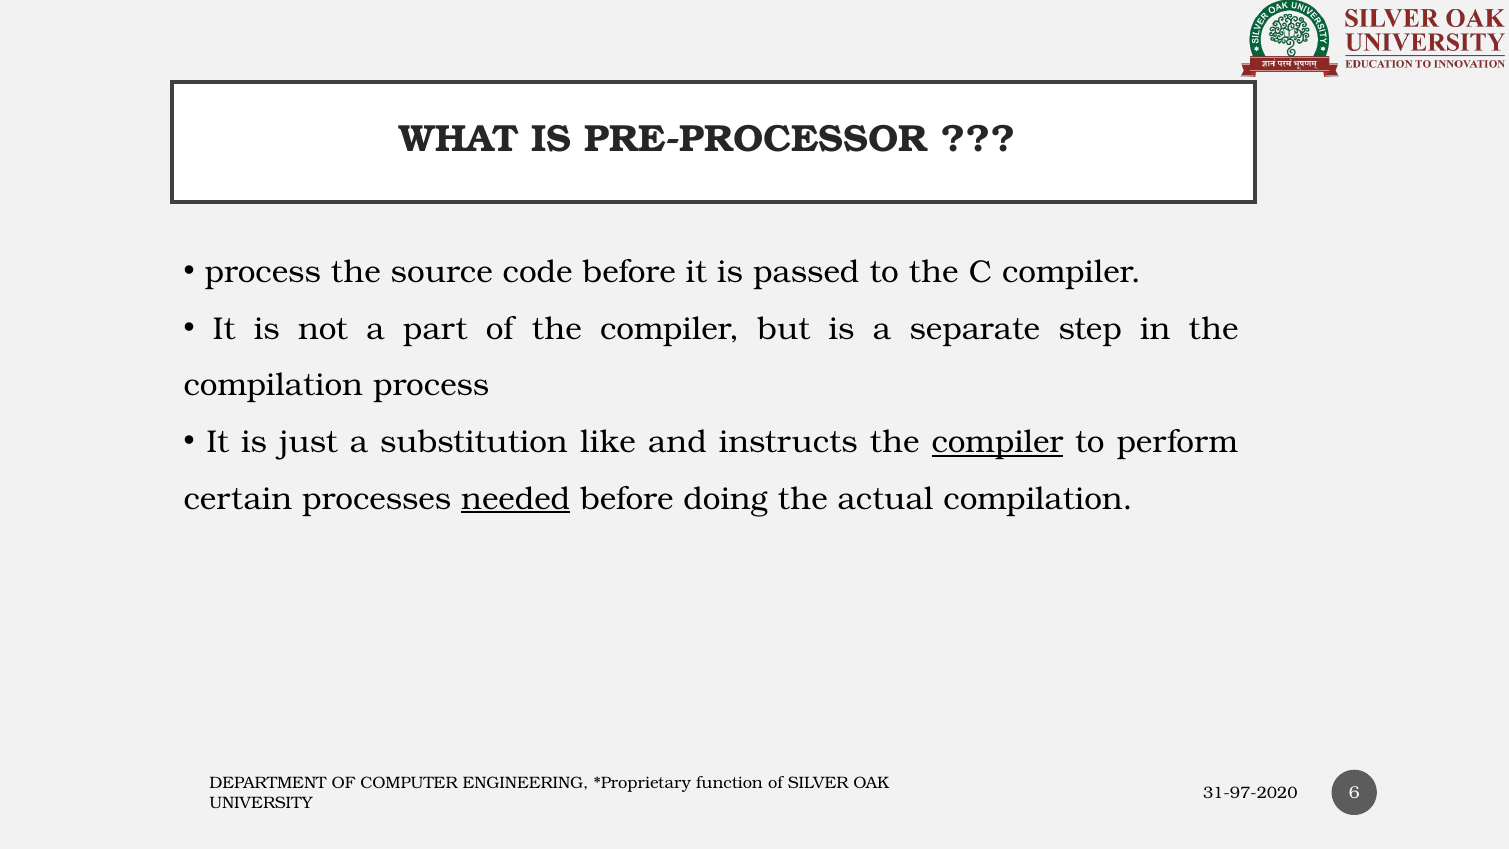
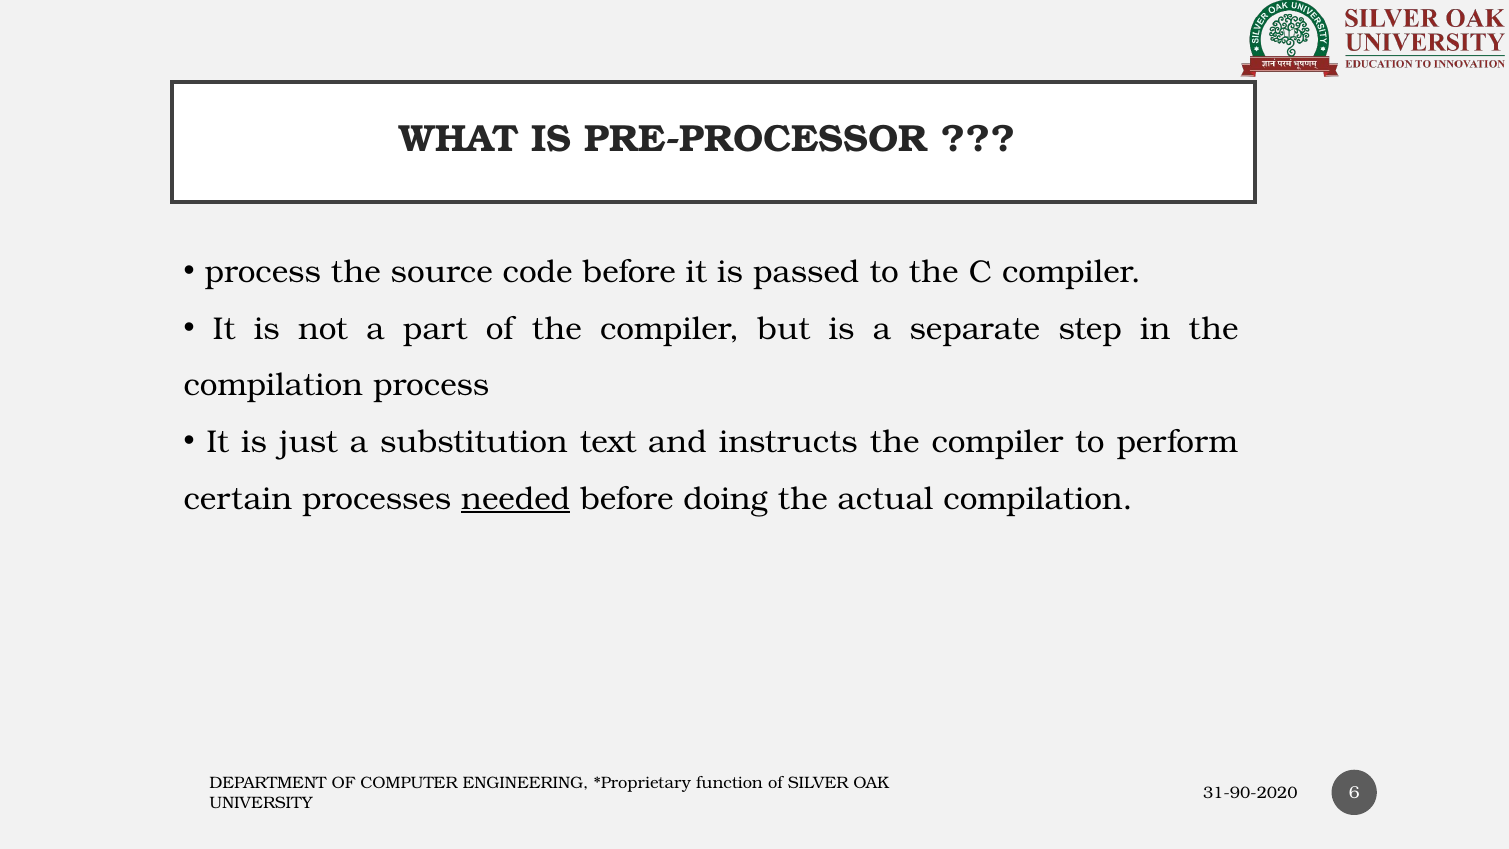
like: like -> text (608, 442)
compiler underline: present -> none (997, 442)
31-97-2020: 31-97-2020 -> 31-90-2020 (1250, 793)
